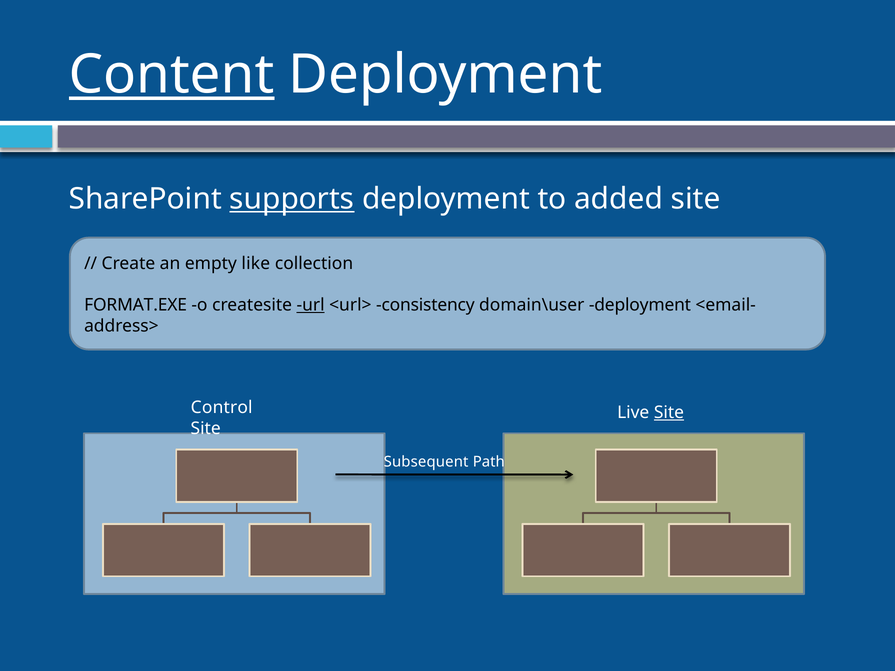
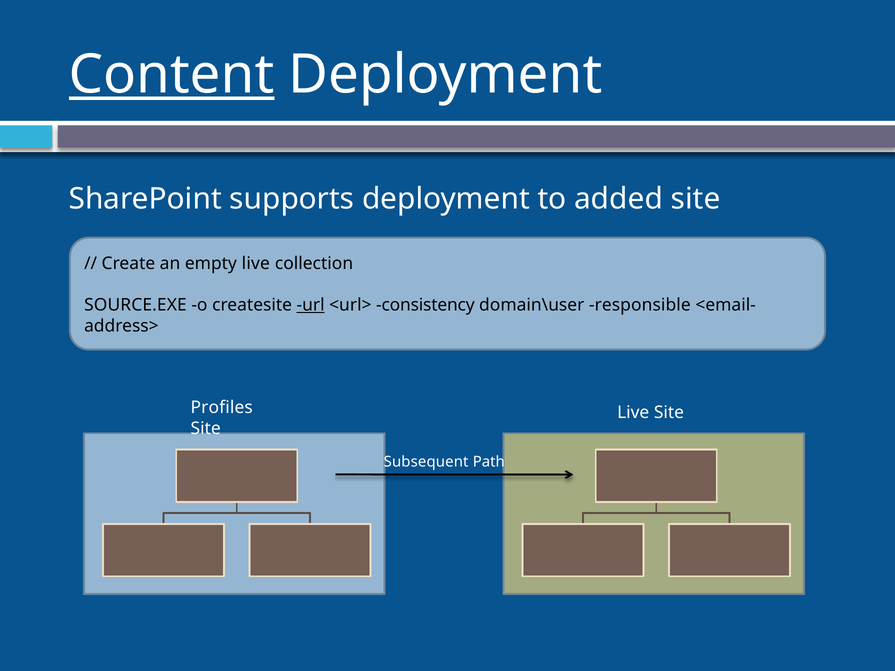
supports underline: present -> none (292, 199)
like: like -> live (256, 264)
FORMAT.EXE: FORMAT.EXE -> SOURCE.EXE (135, 305)
domain\user deployment: deployment -> responsible (640, 305)
Control: Control -> Profiles (222, 408)
Site underline: present -> none (669, 412)
